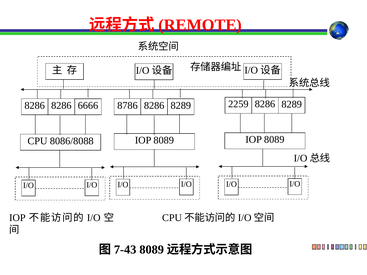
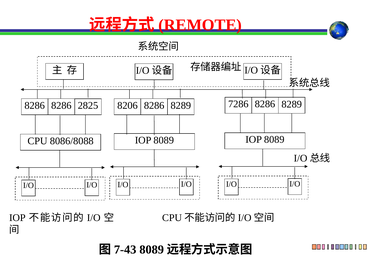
6666: 6666 -> 2825 (88, 106)
8786: 8786 -> 8206 (127, 106)
2259: 2259 -> 7286 (238, 104)
